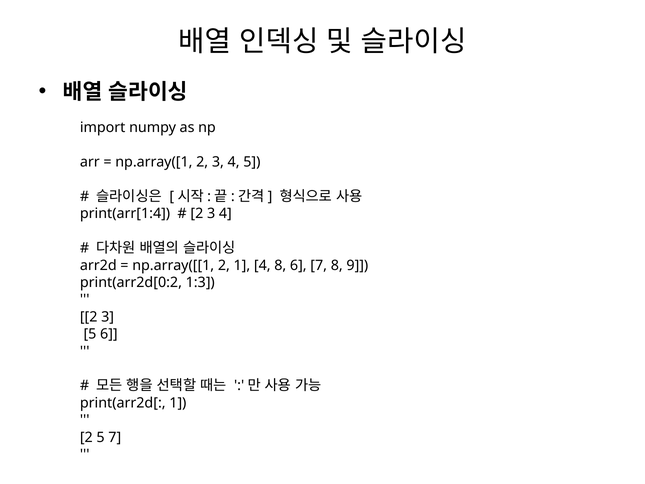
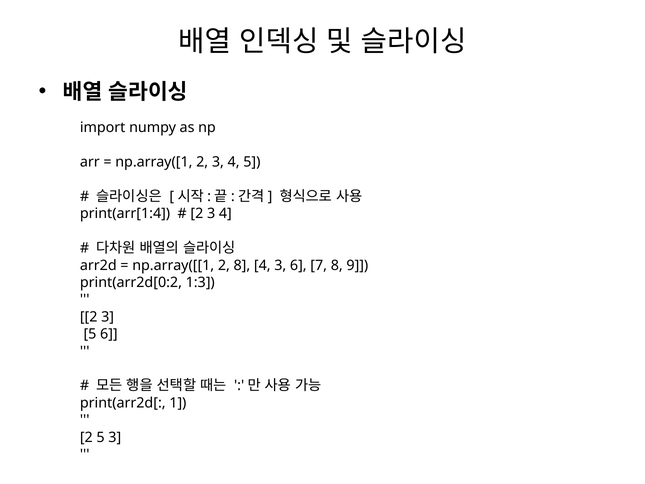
2 1: 1 -> 8 (242, 265)
4 8: 8 -> 3 (280, 265)
5 7: 7 -> 3 (115, 437)
